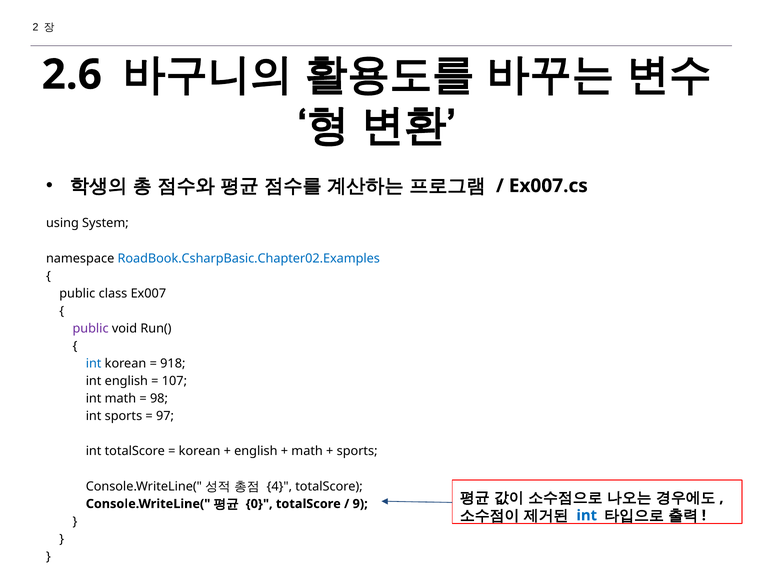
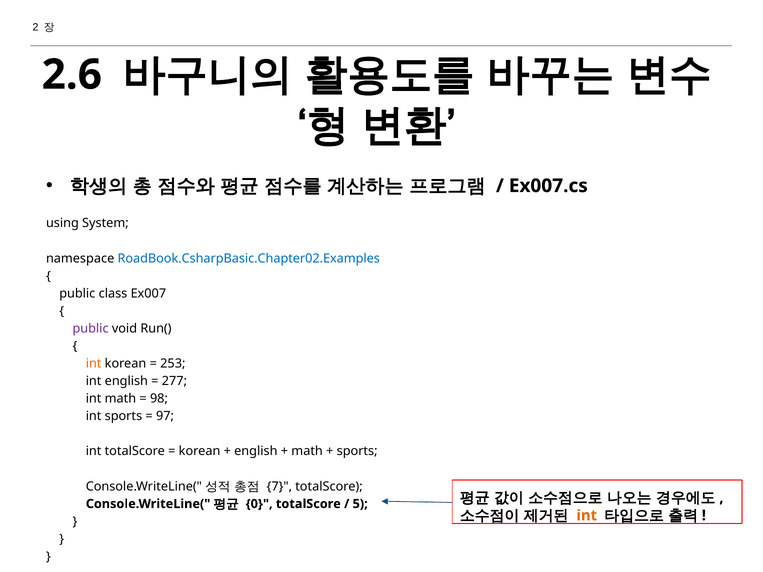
int colour: blue -> orange (94, 364)
918: 918 -> 253 (173, 364)
107: 107 -> 277 (174, 381)
4: 4 -> 7 (279, 487)
9: 9 -> 5 (360, 504)
int colour: blue -> orange (587, 516)
